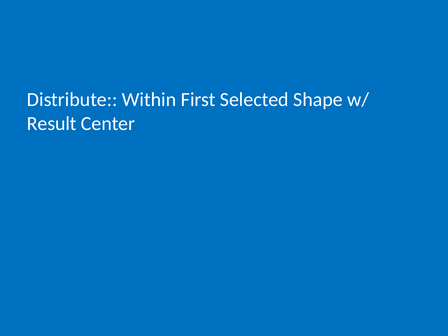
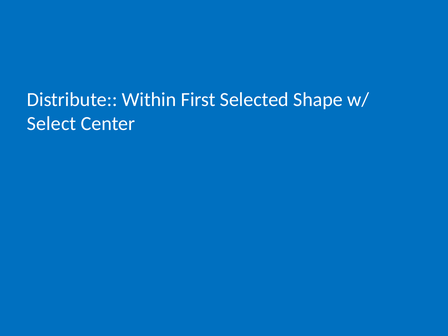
Result: Result -> Select (52, 123)
